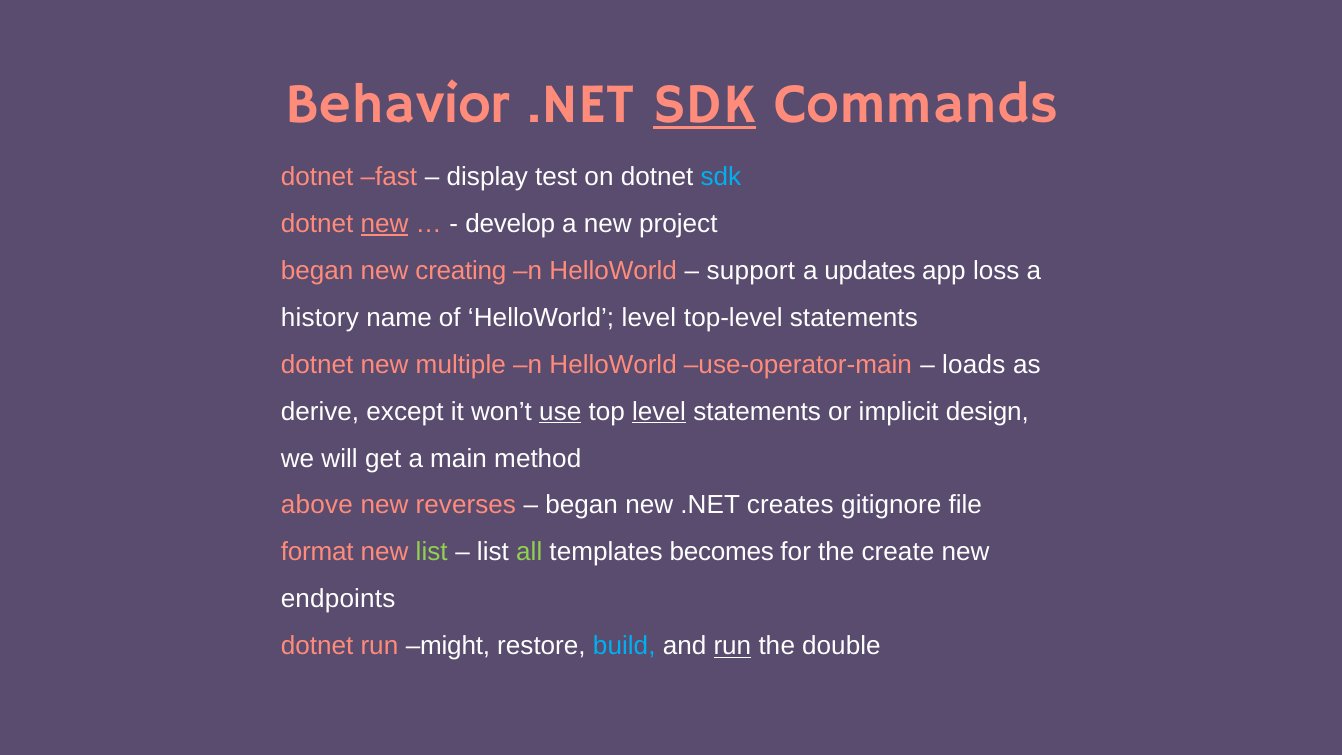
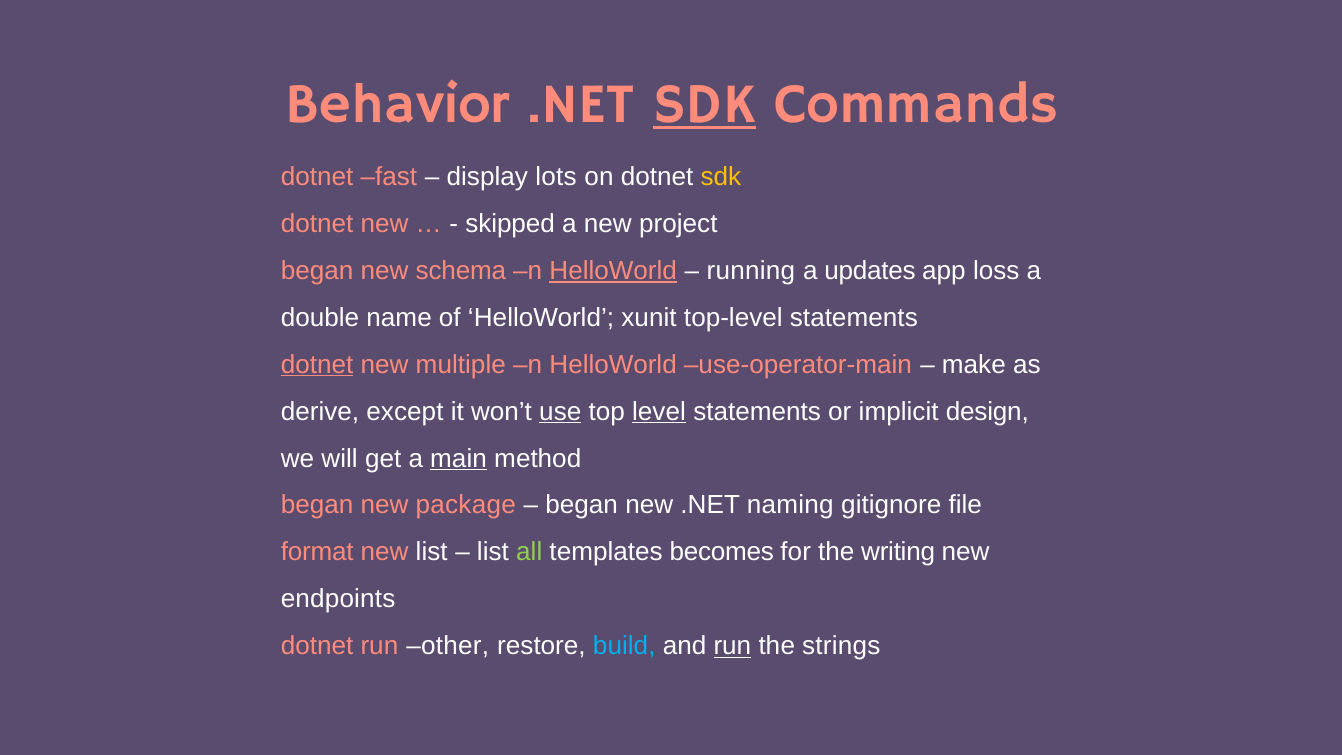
test: test -> lots (556, 177)
sdk colour: light blue -> yellow (721, 177)
new underline: present -> none (384, 223)
develop: develop -> skipped (510, 223)
creating: creating -> schema (461, 270)
HelloWorld underline: none -> present (613, 270)
support: support -> running (751, 270)
history: history -> double (320, 317)
HelloWorld level: level -> xunit (649, 317)
dotnet underline: none -> present (317, 364)
loads: loads -> make (974, 364)
main underline: none -> present (459, 458)
above: above -> began (317, 505)
reverses: reverses -> package (466, 505)
creates: creates -> naming (790, 505)
list colour: light green -> white (432, 552)
create: create -> writing (898, 552)
might: might -> other (448, 646)
double: double -> strings (841, 646)
